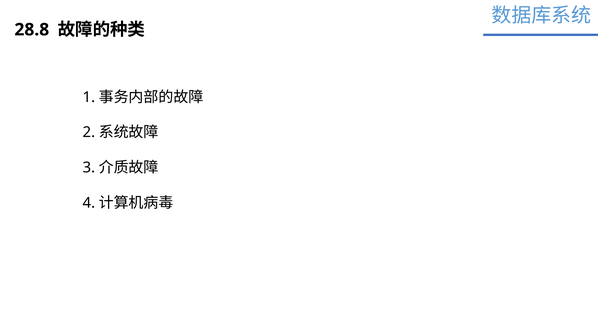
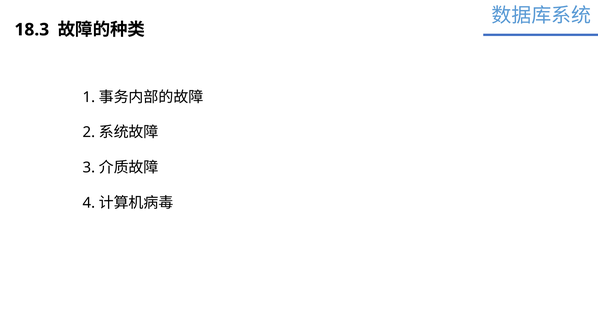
28.8: 28.8 -> 18.3 (32, 30)
